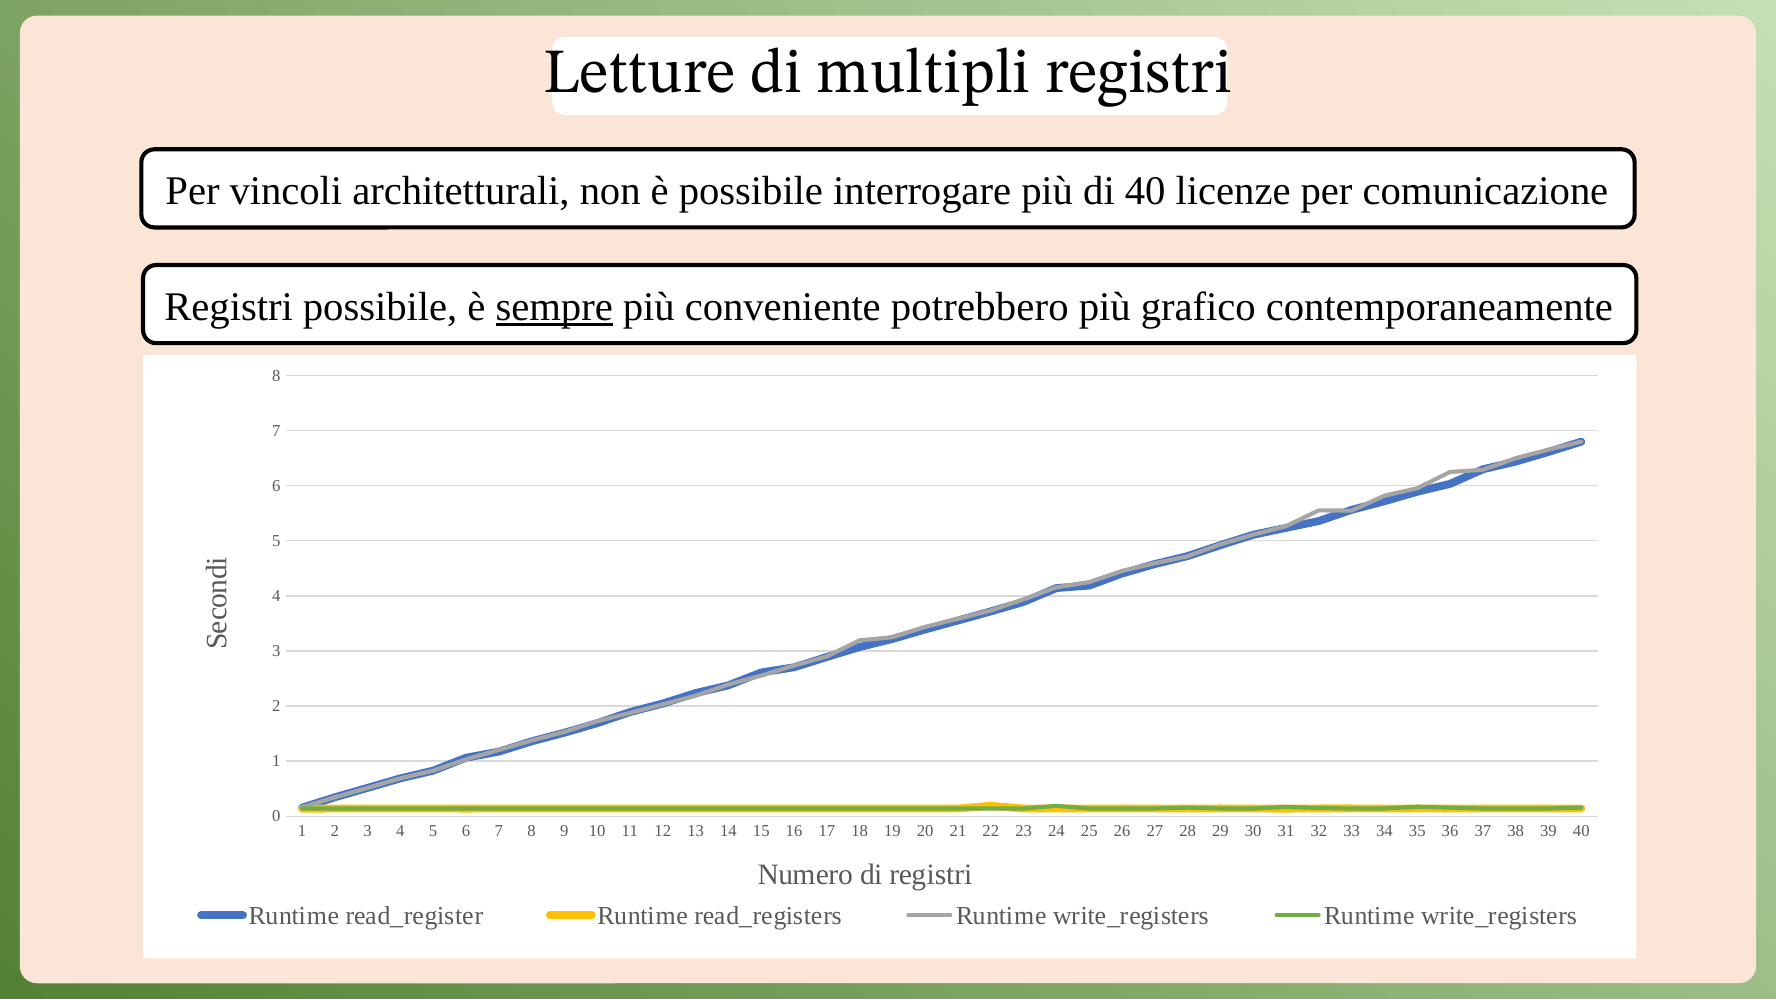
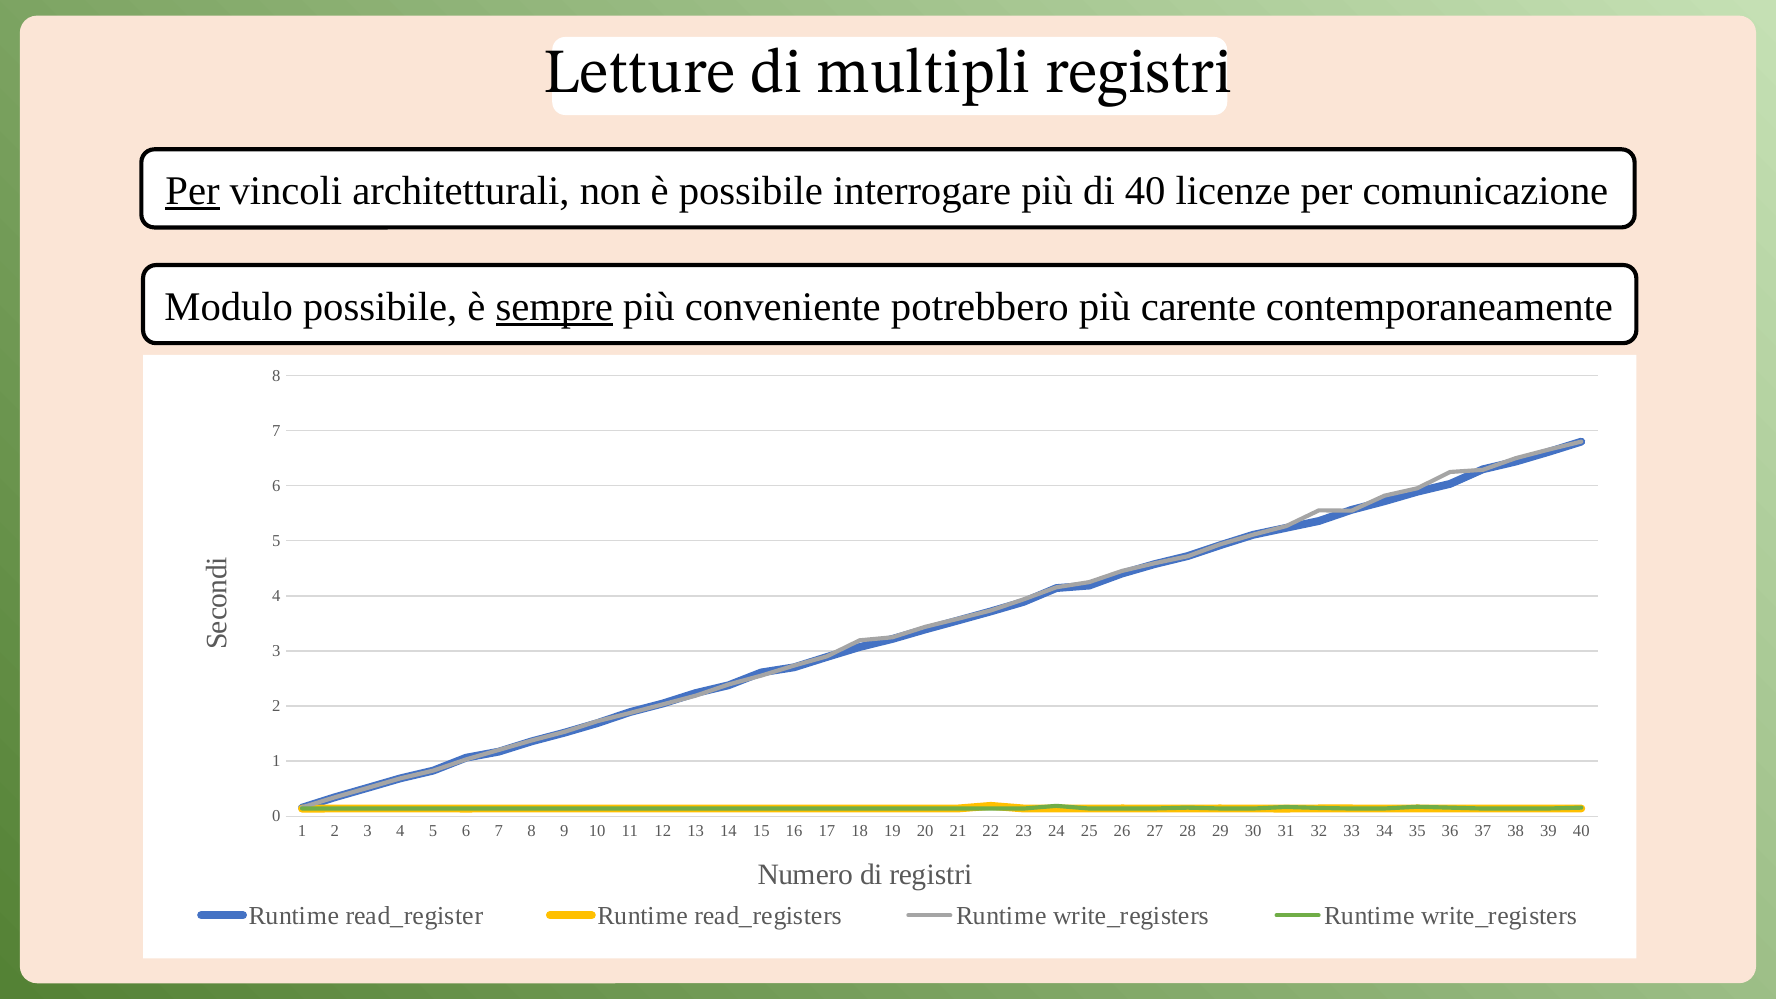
Per underline: none -> present (193, 191)
Registri: Registri -> Modulo (229, 307)
grafico: grafico -> carente (1198, 307)
